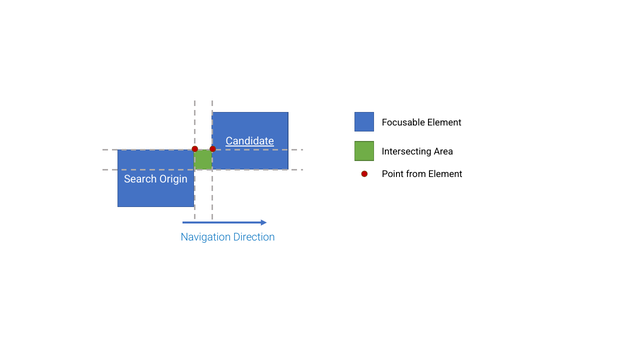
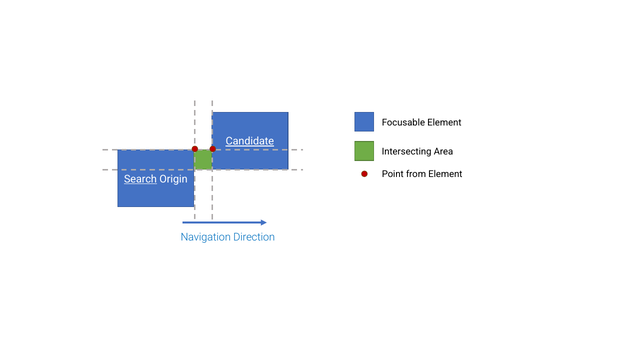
Search underline: none -> present (140, 179)
